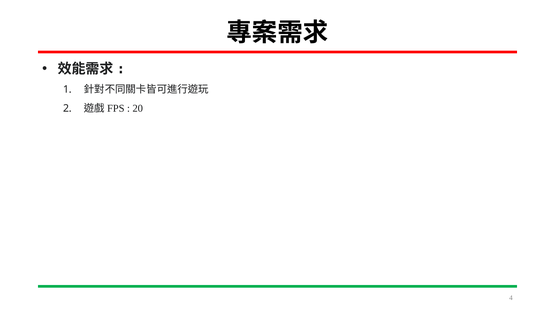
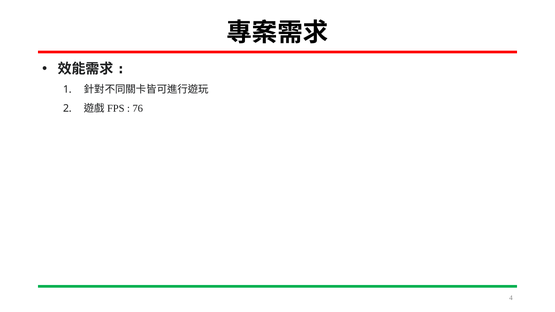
20: 20 -> 76 (138, 108)
